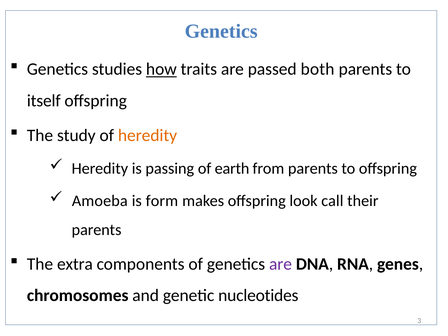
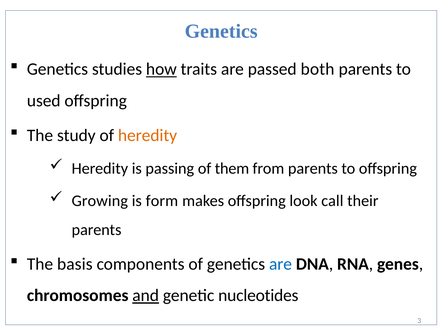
itself: itself -> used (44, 101)
earth: earth -> them (232, 169)
Amoeba: Amoeba -> Growing (100, 201)
extra: extra -> basis (75, 264)
are colour: purple -> blue (281, 264)
and underline: none -> present (146, 296)
